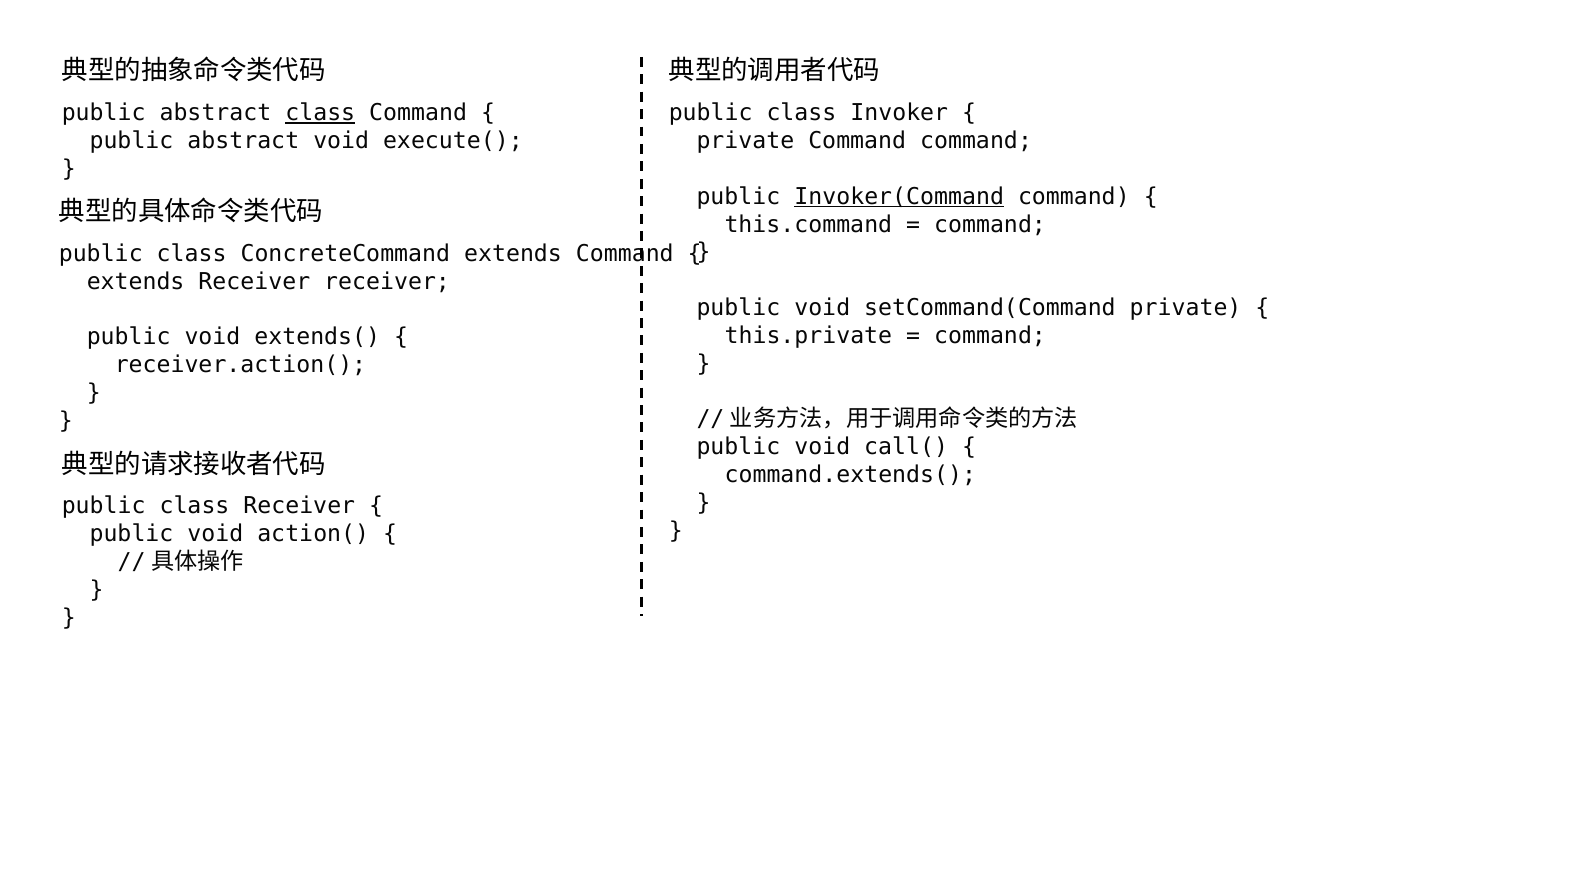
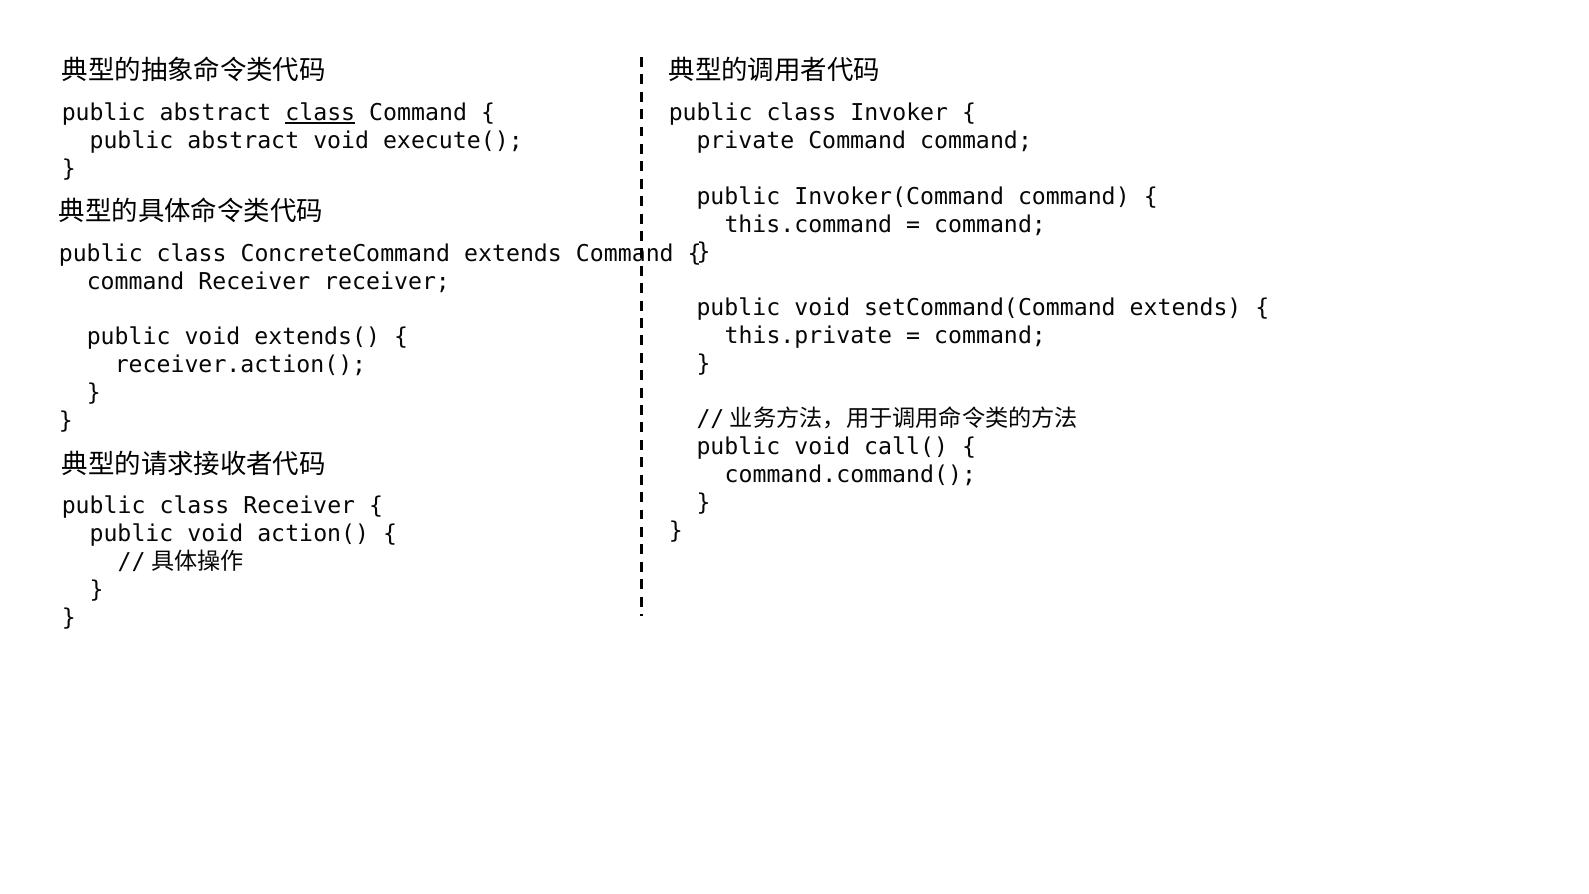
Invoker(Command underline: present -> none (899, 196)
extends: extends -> command (136, 281)
setCommand(Command private: private -> extends (1186, 308)
command.extends(: command.extends( -> command.command( (850, 475)
